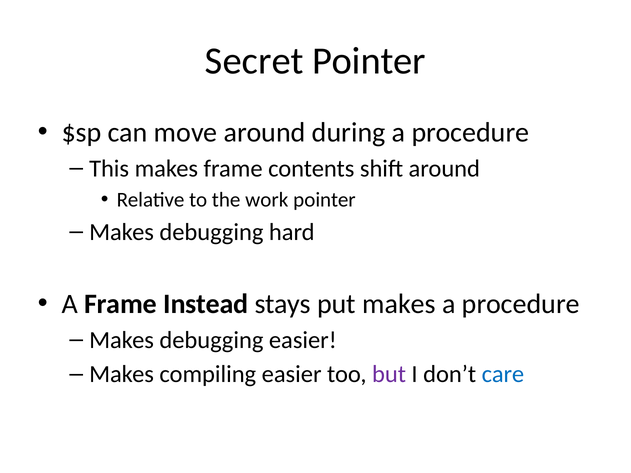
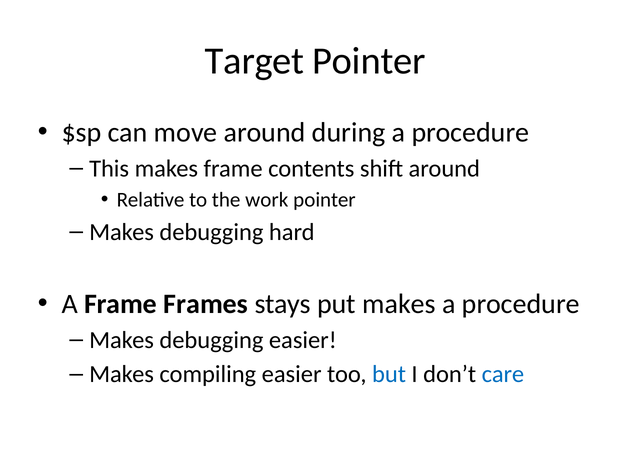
Secret: Secret -> Target (255, 61)
Instead: Instead -> Frames (206, 304)
but colour: purple -> blue (389, 375)
